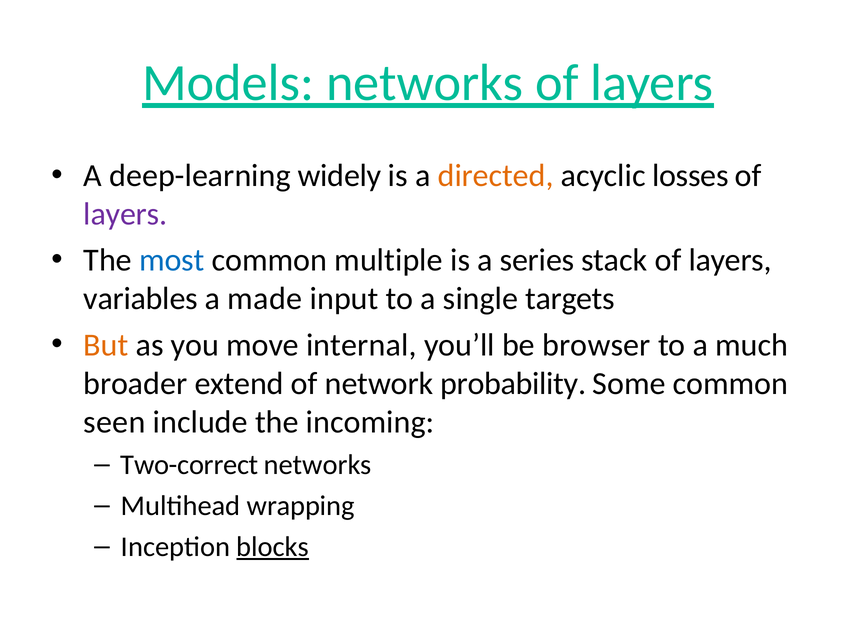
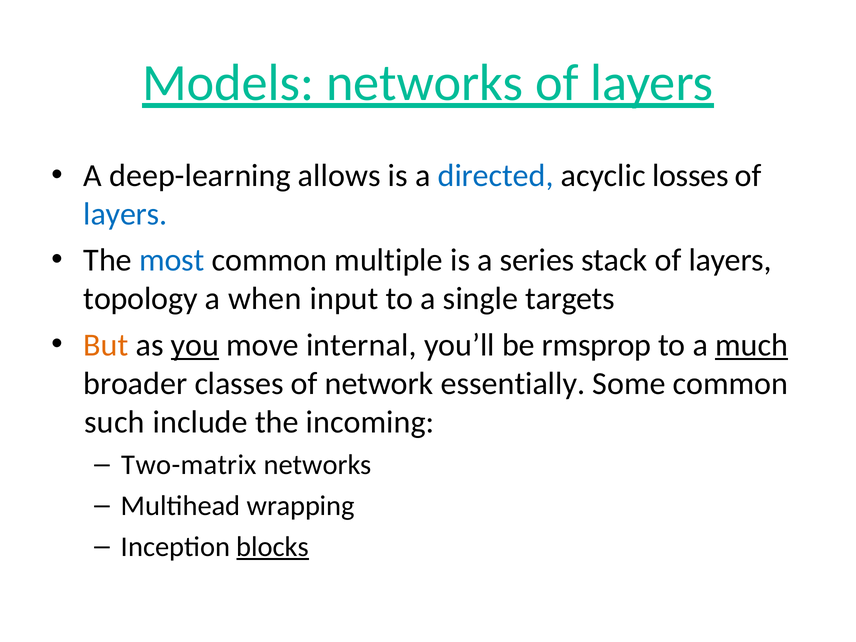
widely: widely -> allows (339, 176)
directed colour: orange -> blue (496, 176)
layers colour: purple -> blue (125, 214)
variables: variables -> topology (141, 299)
made: made -> when (265, 299)
you underline: none -> present (195, 345)
browser: browser -> rmsprop (597, 345)
much underline: none -> present (752, 345)
extend: extend -> classes (239, 384)
probability: probability -> essentially (513, 384)
seen: seen -> such (114, 422)
Two-correct: Two-correct -> Two-matrix (189, 465)
